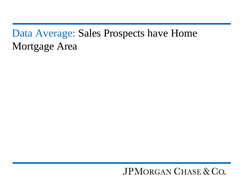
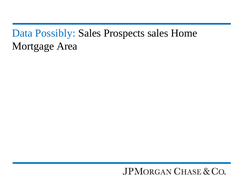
Average: Average -> Possibly (55, 33)
Prospects have: have -> sales (158, 33)
